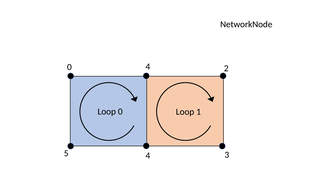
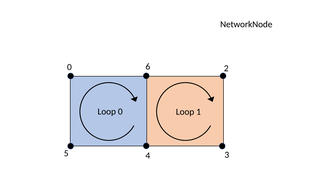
0 4: 4 -> 6 (148, 67)
